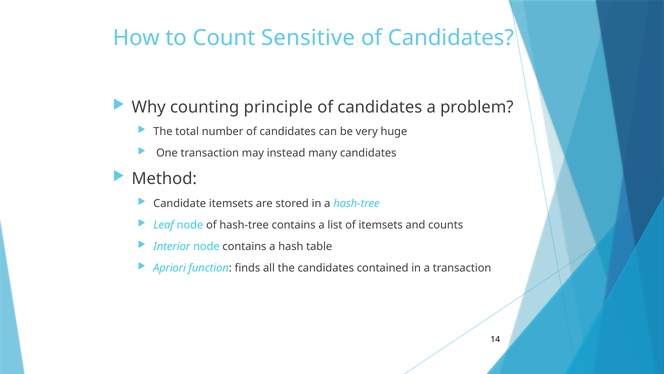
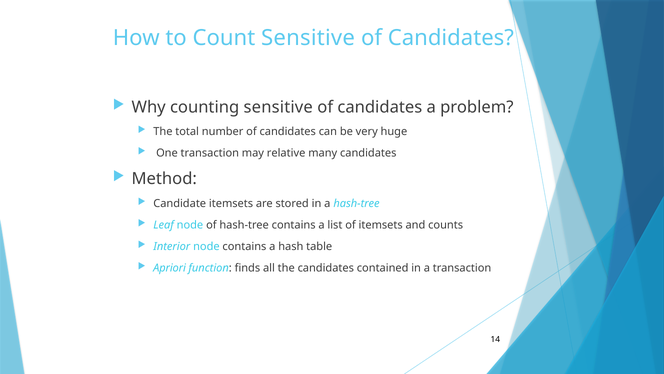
counting principle: principle -> sensitive (278, 107)
instead: instead -> relative (286, 153)
